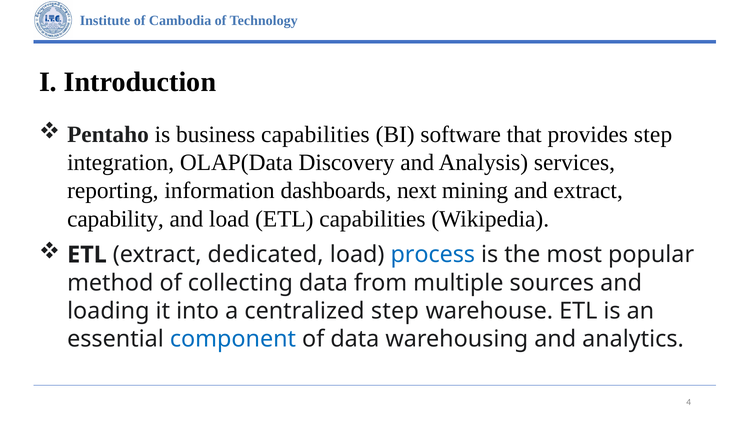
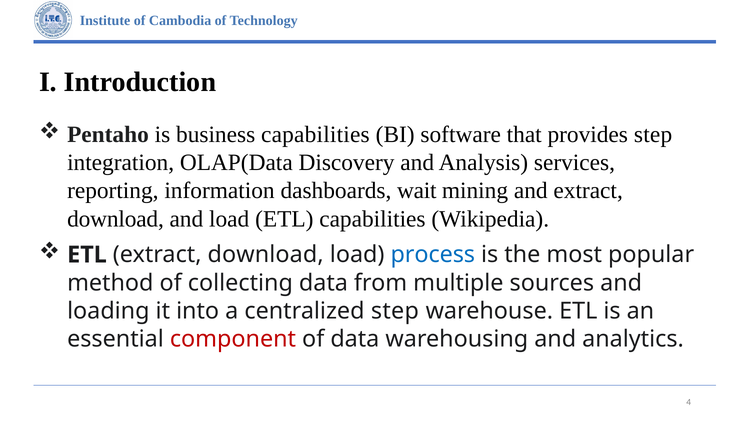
next: next -> wait (417, 191)
capability: capability -> download (115, 219)
ETL extract dedicated: dedicated -> download (266, 255)
component colour: blue -> red (233, 339)
